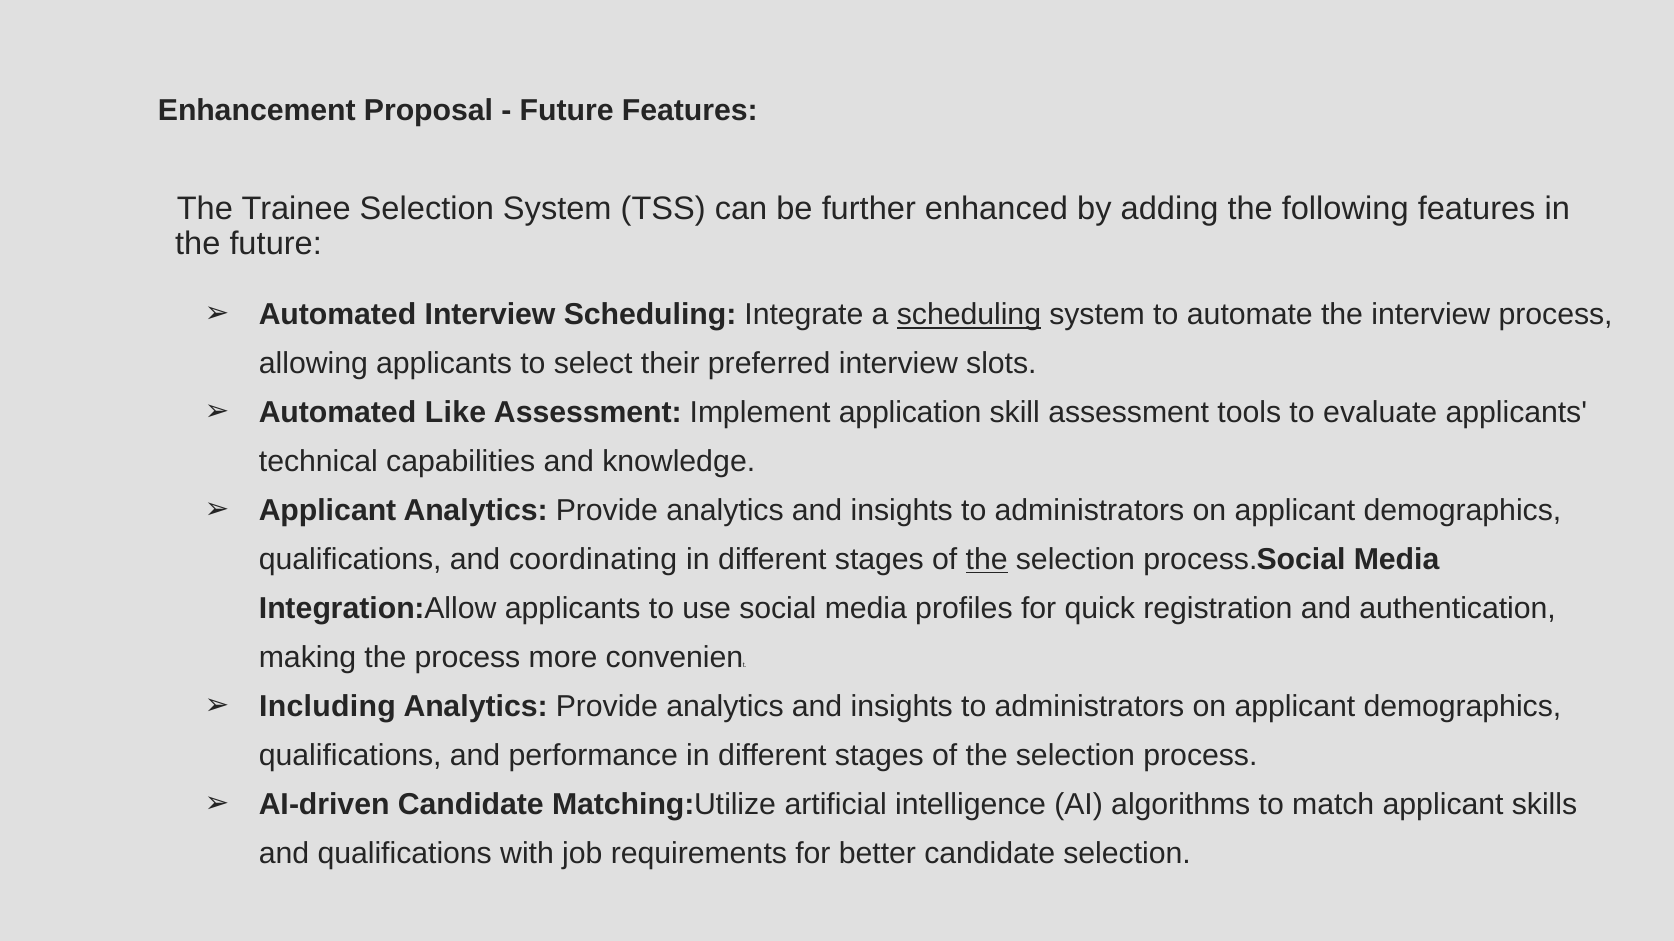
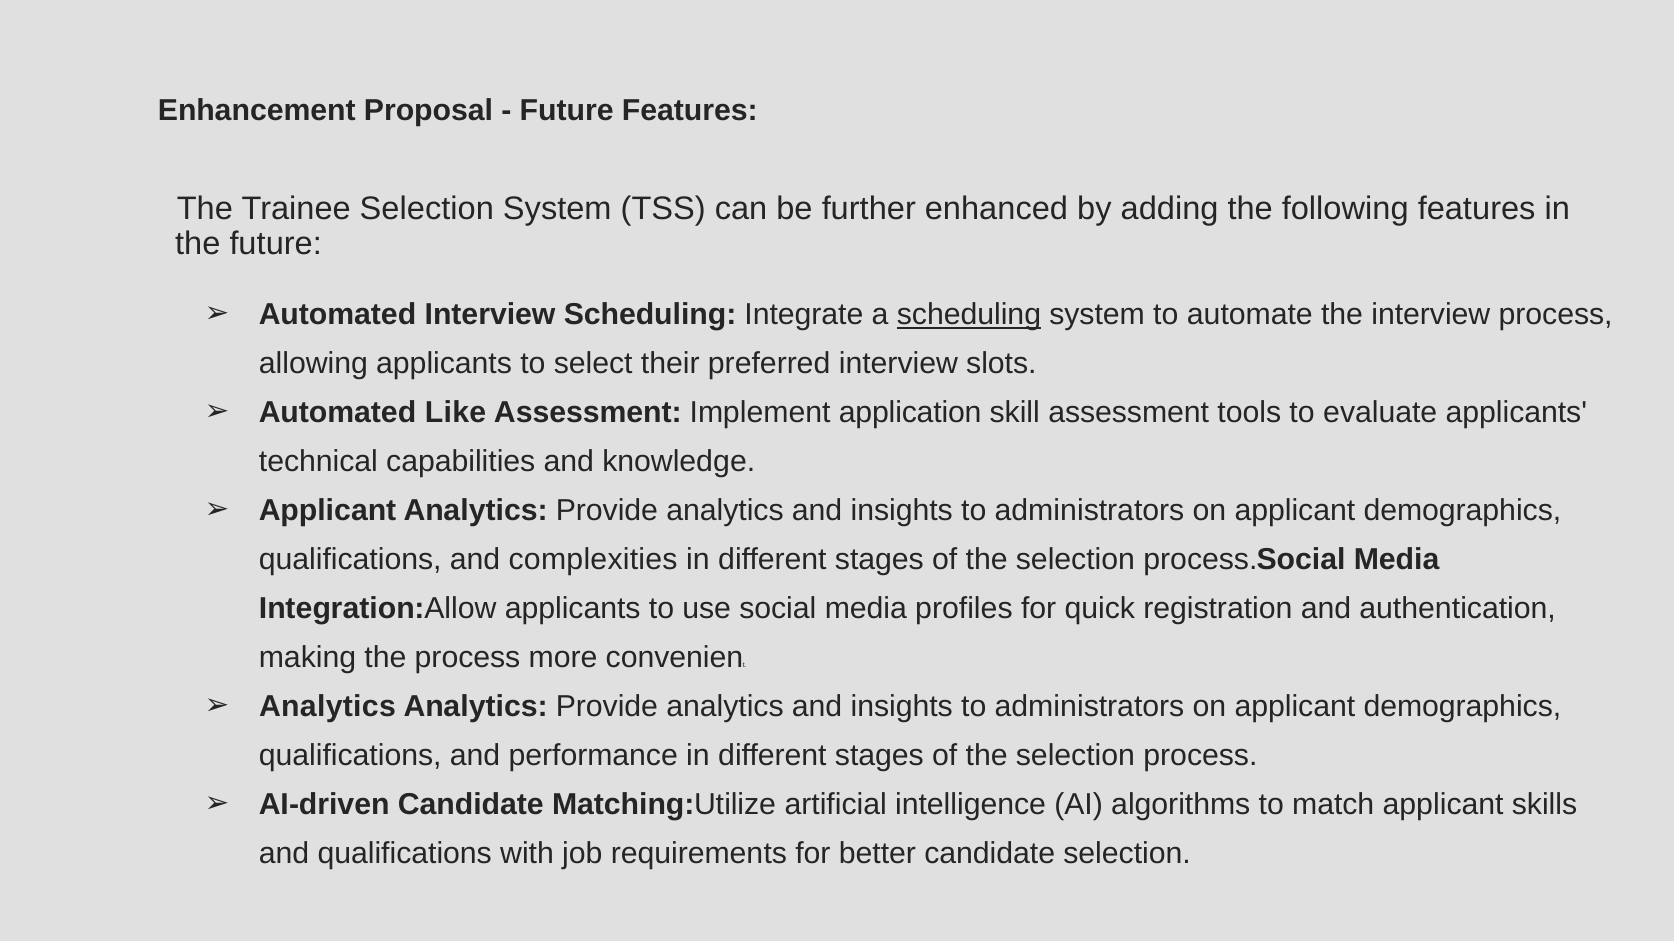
coordinating: coordinating -> complexities (593, 560)
the underline: present -> none (987, 560)
Including: Including -> Analytics (327, 707)
